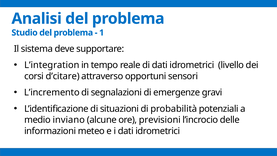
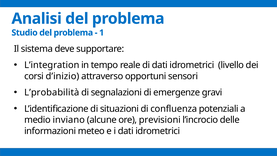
d’citare: d’citare -> d’inizio (63, 76)
L’incremento: L’incremento -> L’probabilità (52, 92)
probabilità: probabilità -> confluenza (174, 109)
